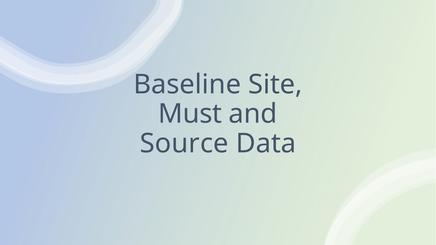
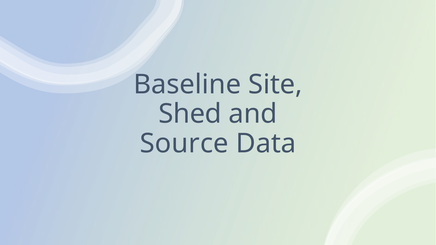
Must: Must -> Shed (190, 114)
